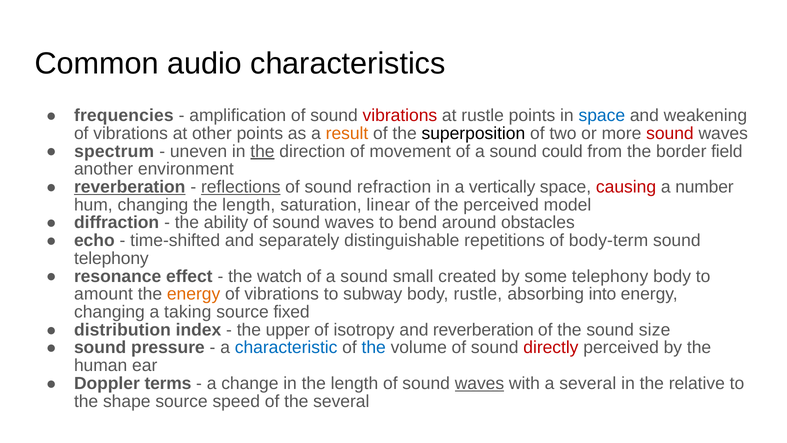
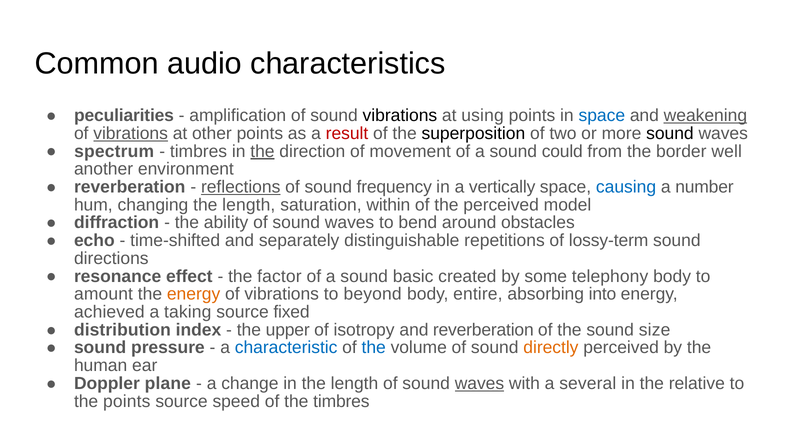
frequencies: frequencies -> peculiarities (124, 115)
vibrations colour: red -> black (400, 115)
at rustle: rustle -> using (483, 115)
weakening underline: none -> present (705, 115)
vibrations underline: none -> present (131, 133)
result colour: orange -> red (347, 133)
sound colour: red -> black (670, 133)
uneven: uneven -> timbres (199, 151)
field: field -> well (727, 151)
reverberation underline: present -> none (130, 187)
refraction: refraction -> frequency (394, 187)
causing colour: red -> blue (626, 187)
linear: linear -> within (388, 205)
body-term: body-term -> lossy-term (609, 240)
telephony: telephony -> directions (111, 258)
watch: watch -> factor (279, 276)
small: small -> basic (413, 276)
subway: subway -> beyond (373, 294)
body rustle: rustle -> entire (478, 294)
changing: changing -> achieved (109, 312)
directly colour: red -> orange (551, 347)
terms: terms -> plane (168, 383)
the shape: shape -> points (127, 401)
the several: several -> timbres (341, 401)
